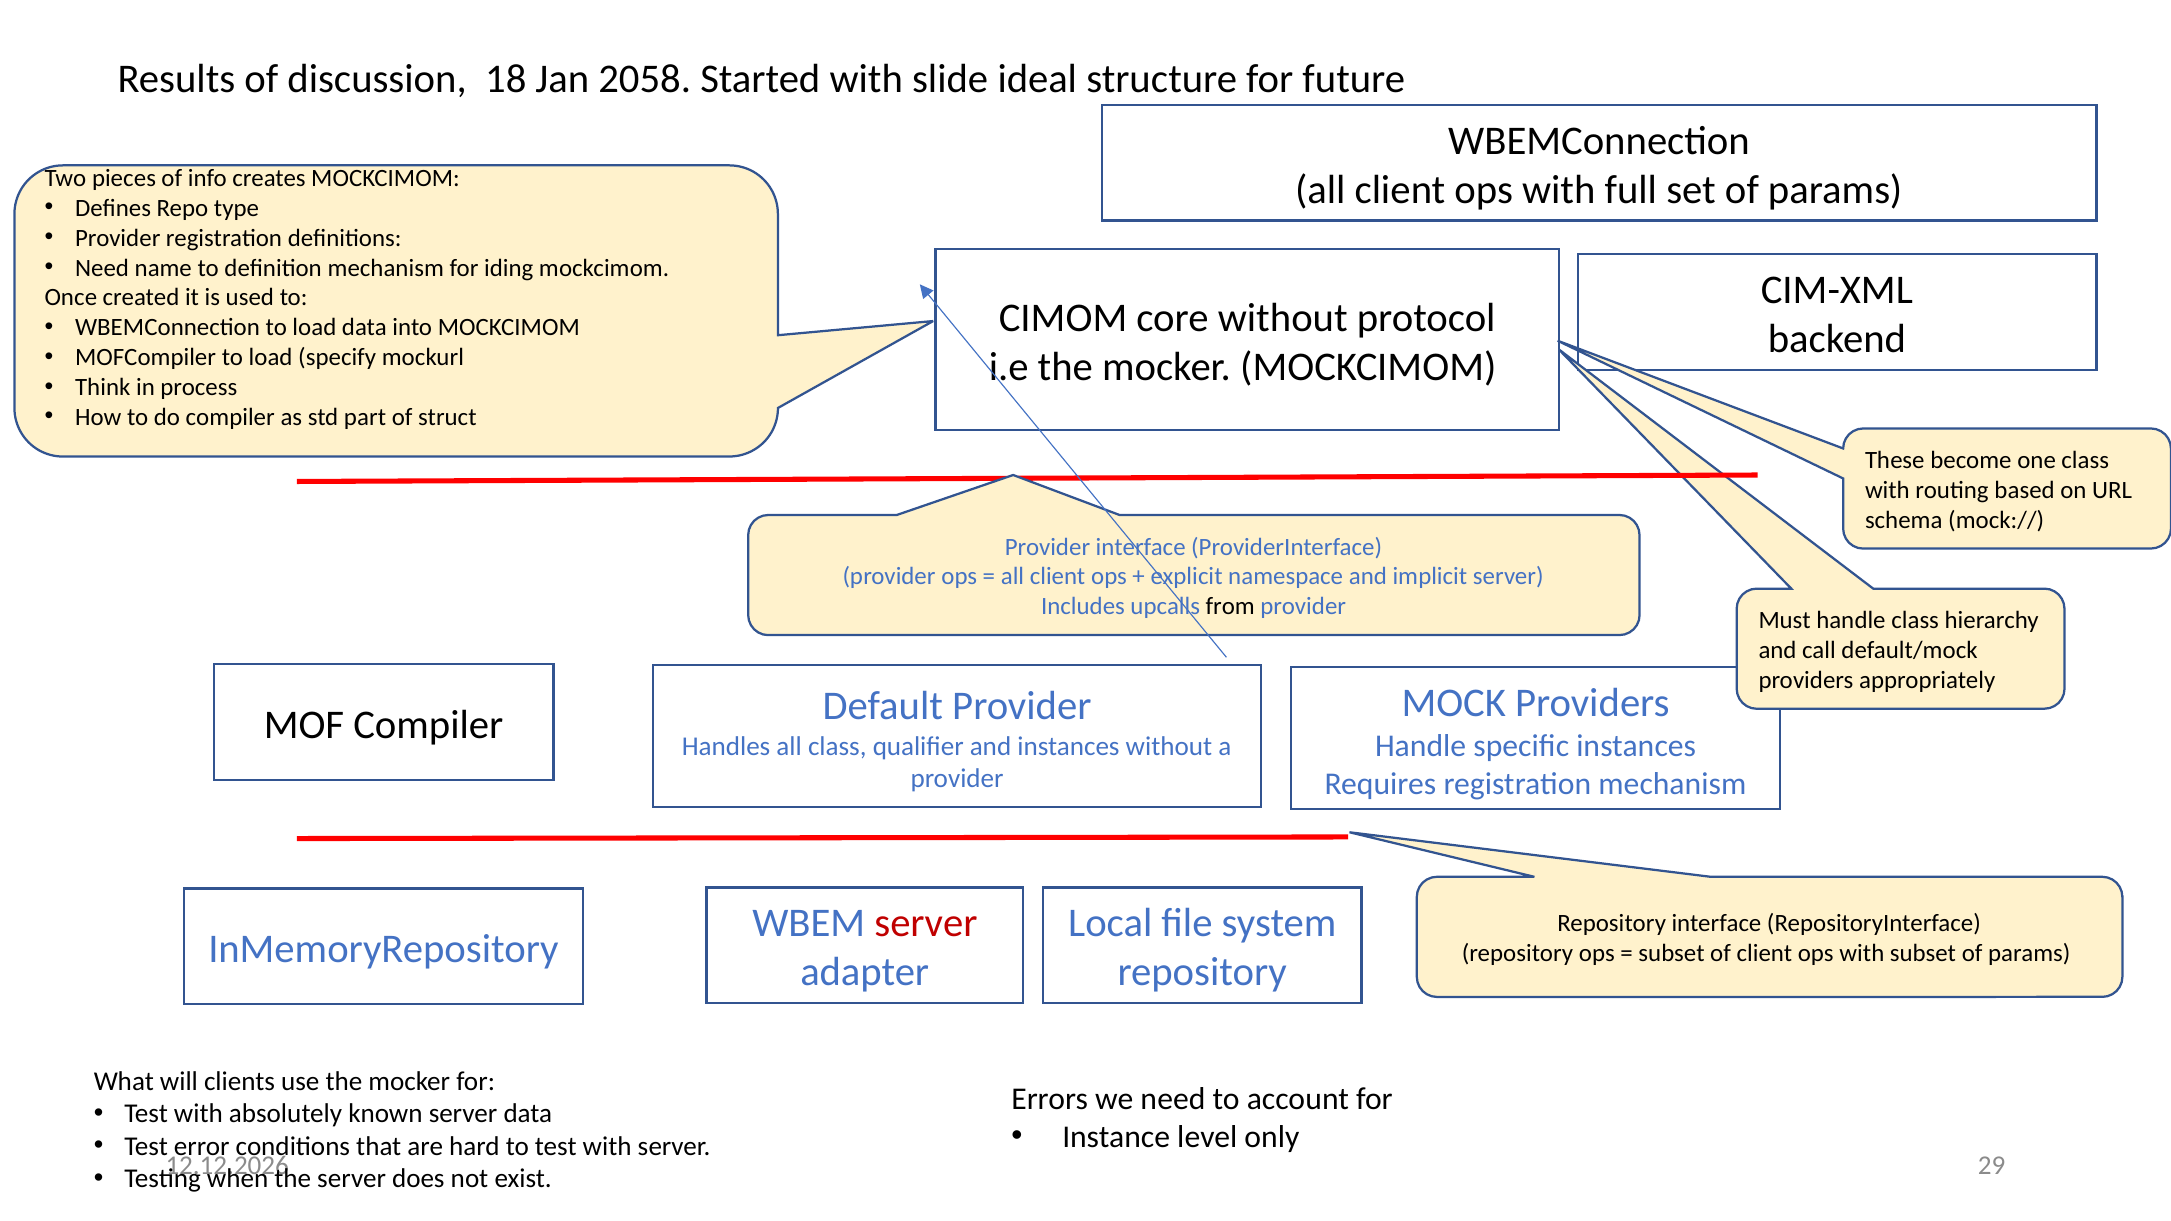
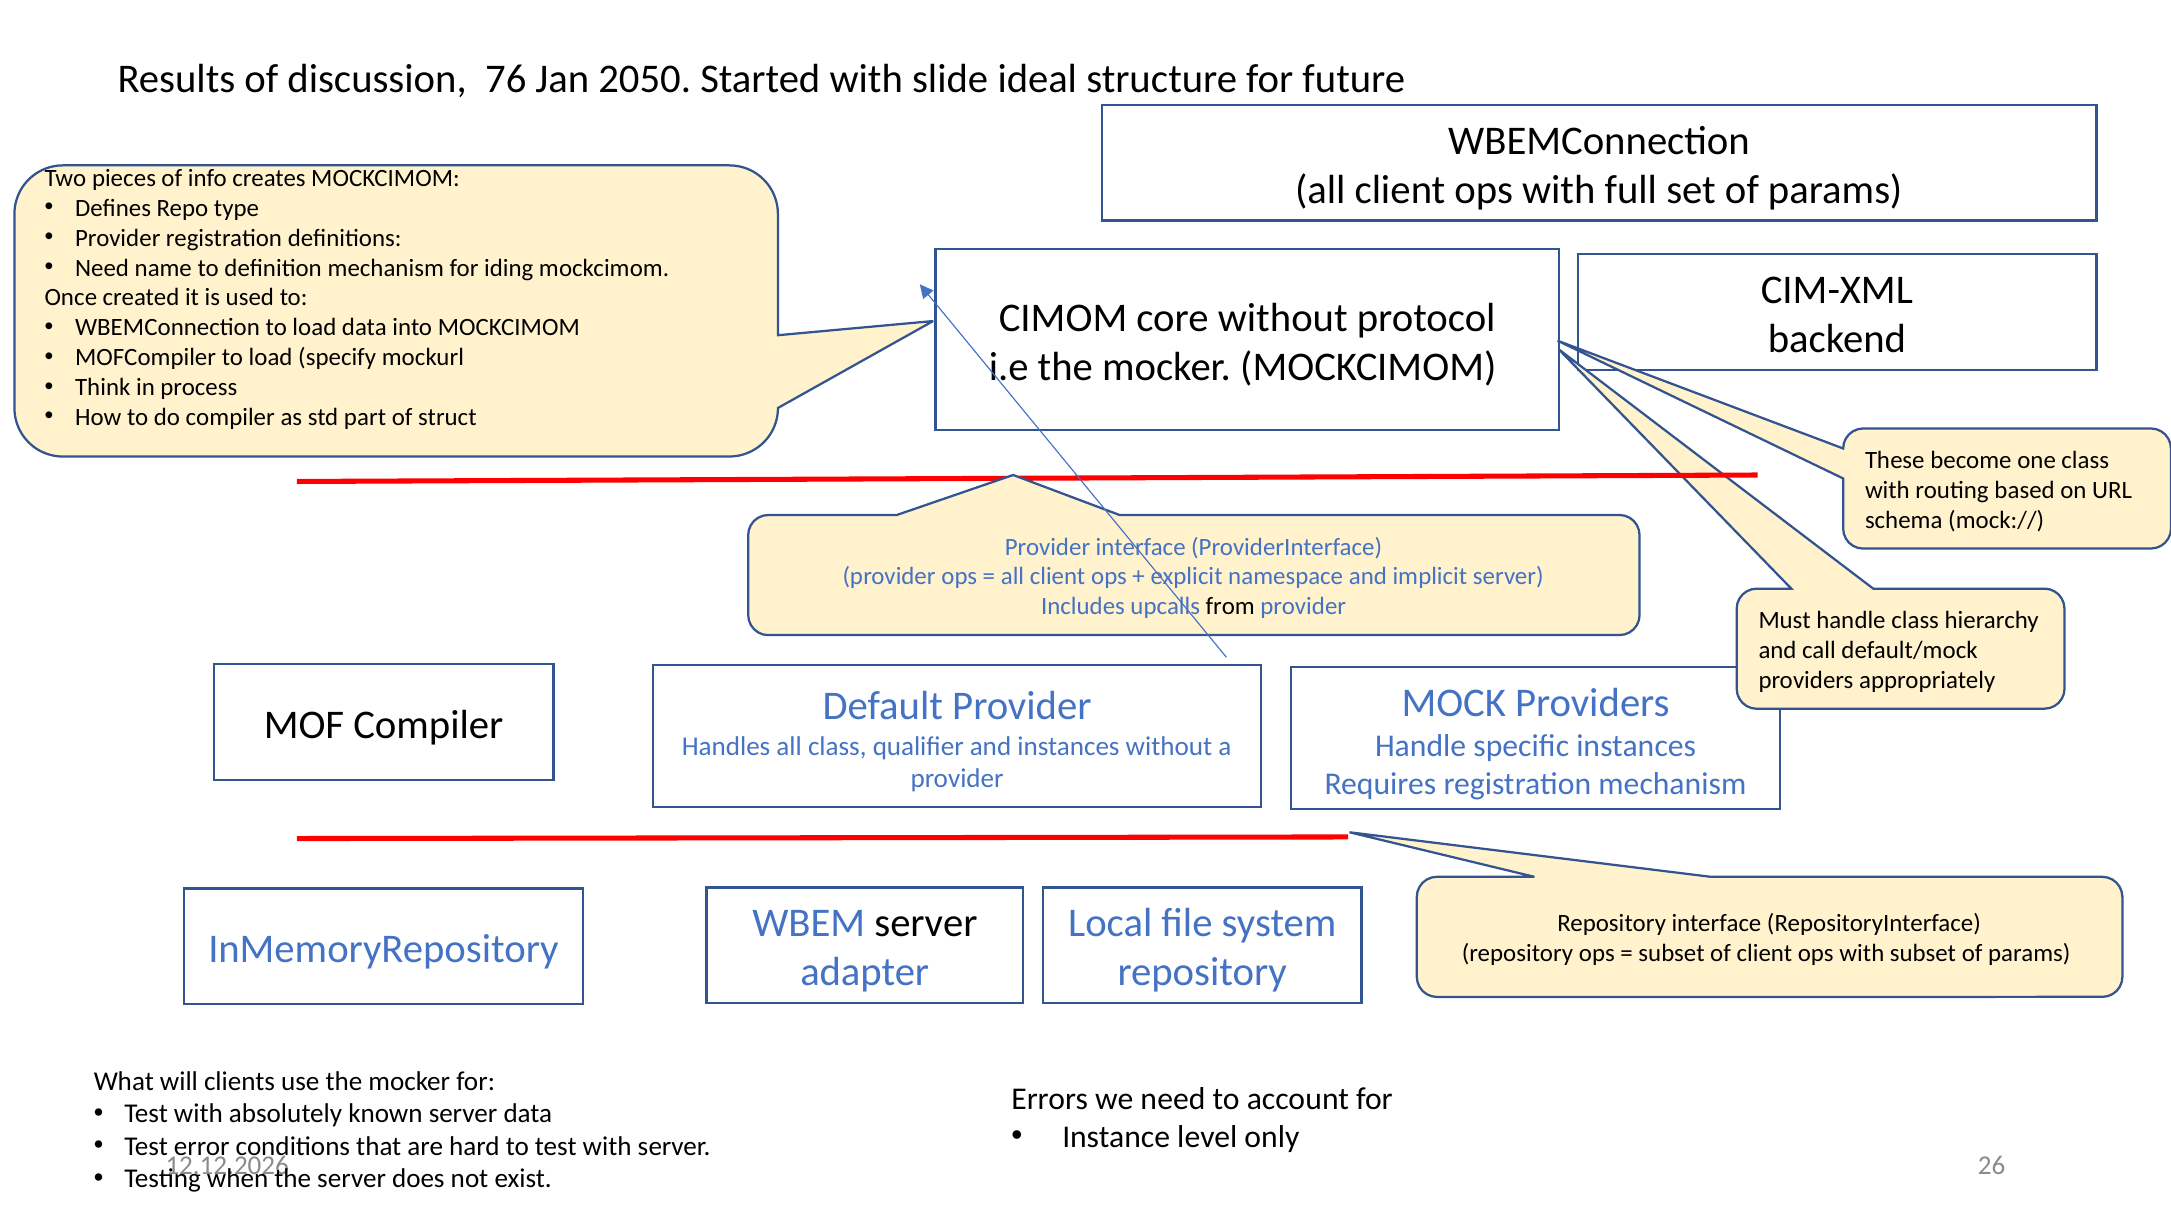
18: 18 -> 76 (506, 79)
2058: 2058 -> 2050 (645, 79)
server colour: red -> black (926, 924)
29: 29 -> 26 (1992, 1166)
